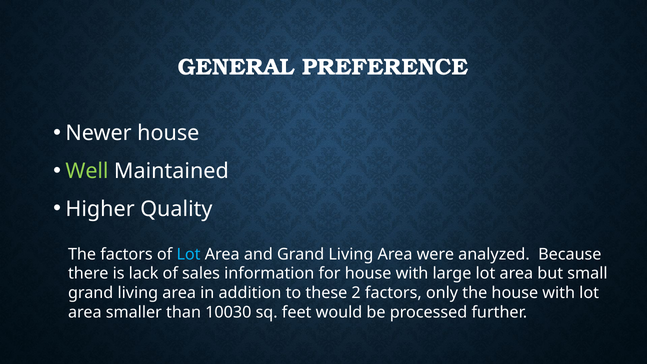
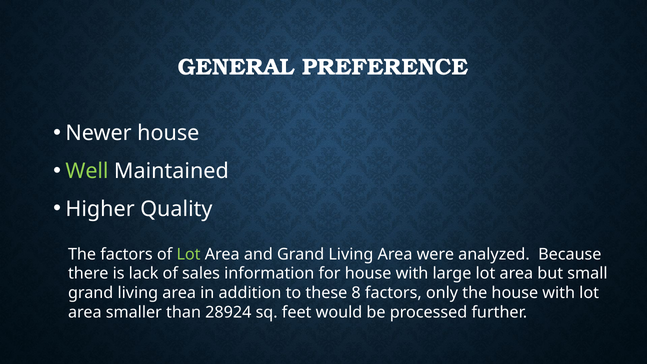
Lot colour: light blue -> light green (189, 254)
2: 2 -> 8 (356, 293)
10030: 10030 -> 28924 (228, 312)
